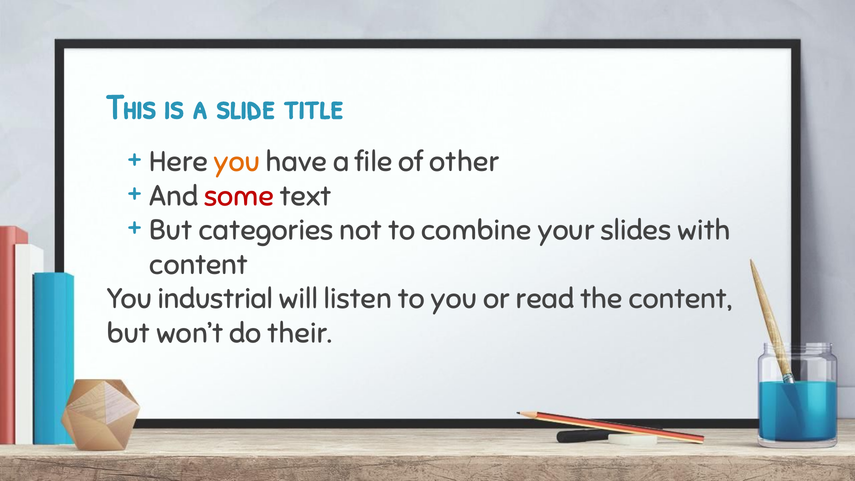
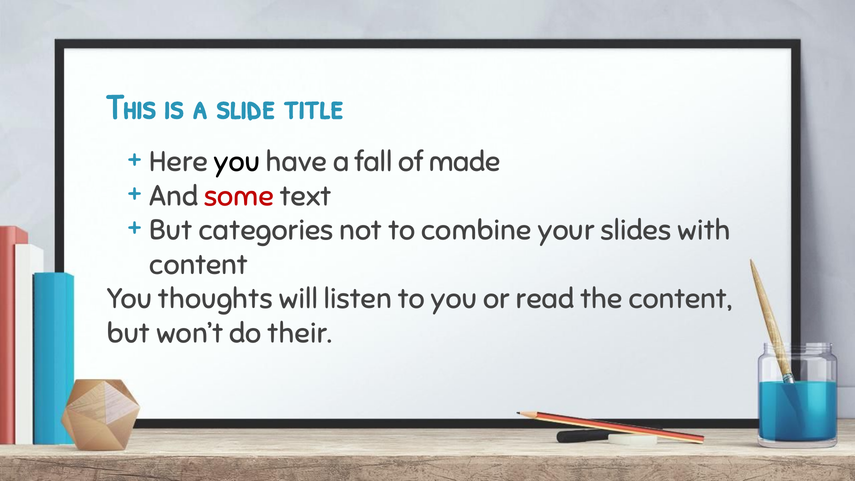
you colour: orange -> black (237, 162)
file: file -> fall (374, 162)
other: other -> made (465, 162)
industrial: industrial -> thoughts (215, 299)
